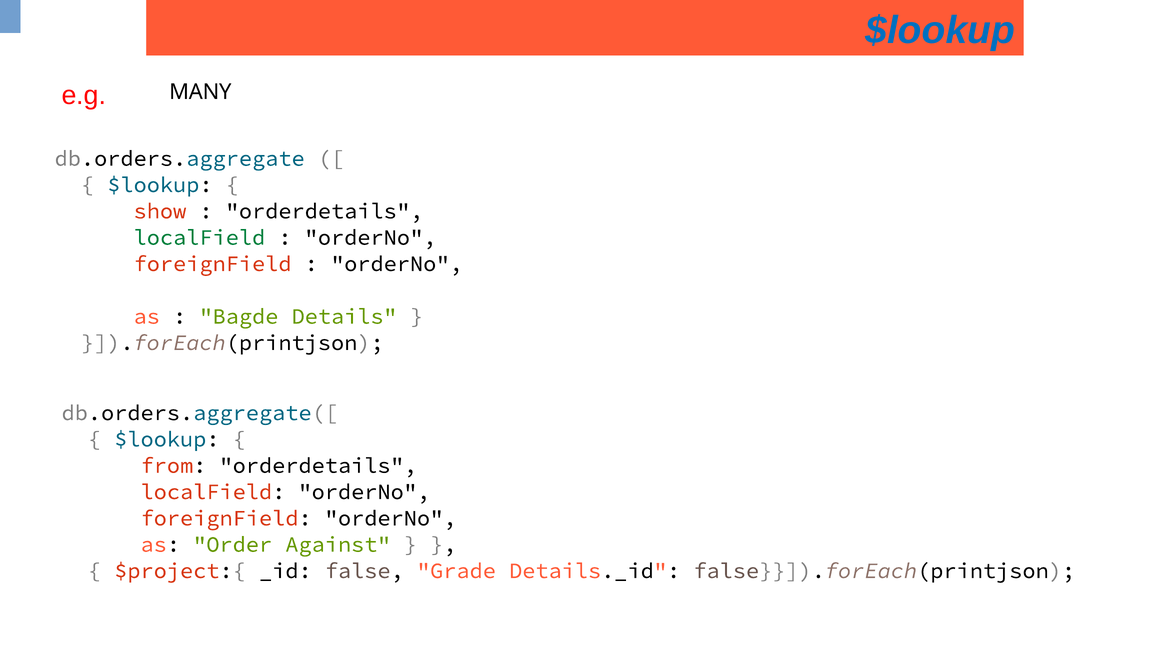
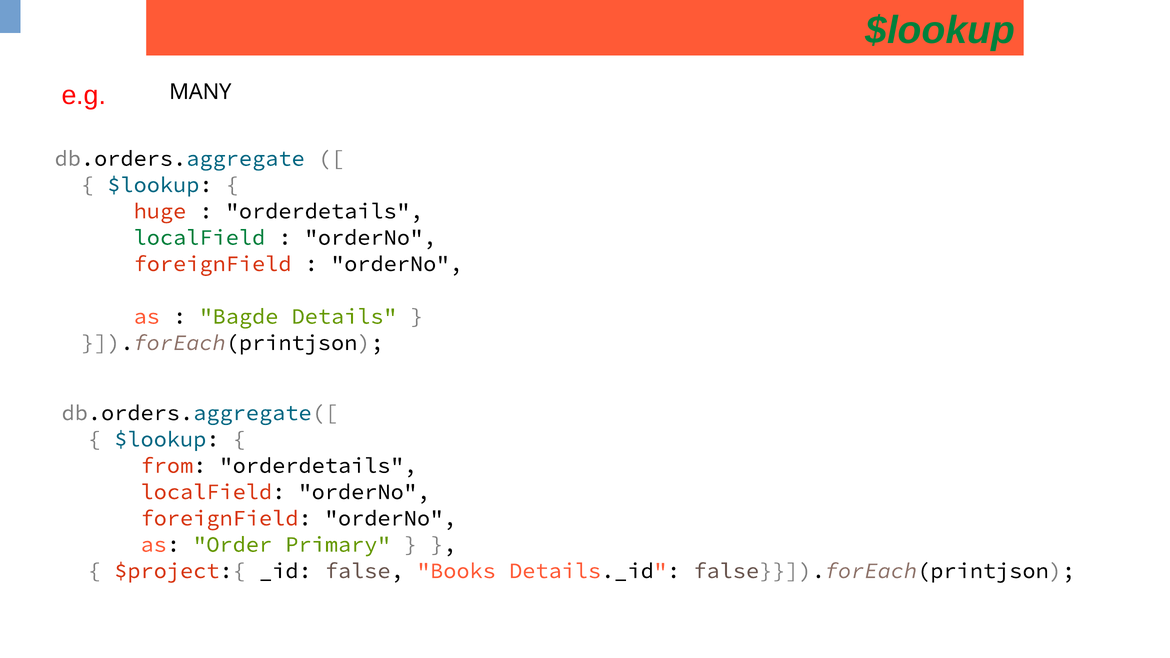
$lookup colour: blue -> green (940, 30)
show: show -> huge (160, 211)
Against: Against -> Primary (338, 545)
Grade: Grade -> Books (456, 571)
